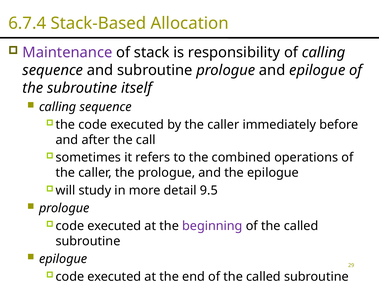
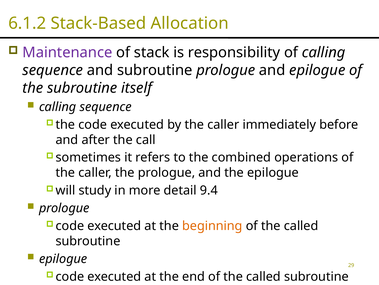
6.7.4: 6.7.4 -> 6.1.2 (27, 23)
9.5: 9.5 -> 9.4 (209, 190)
beginning colour: purple -> orange (212, 225)
